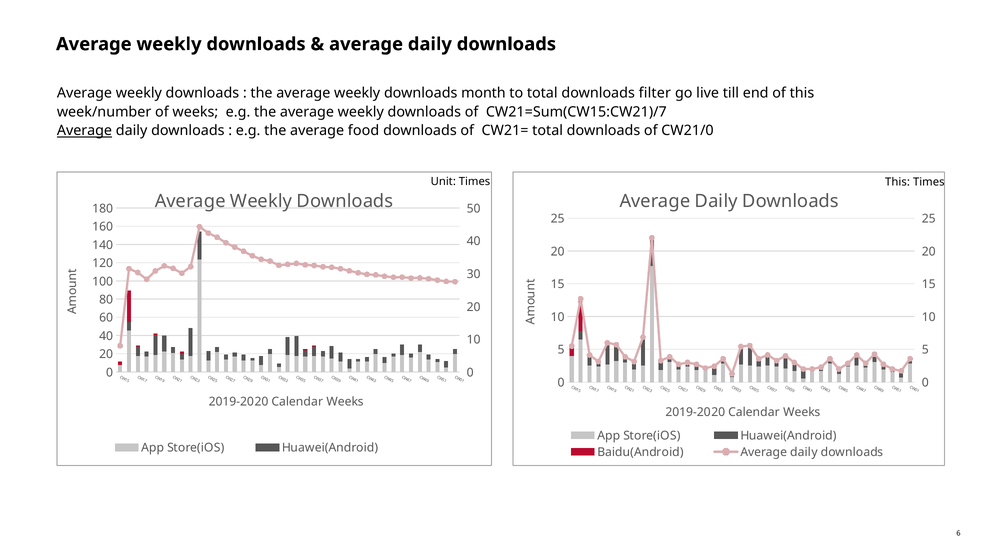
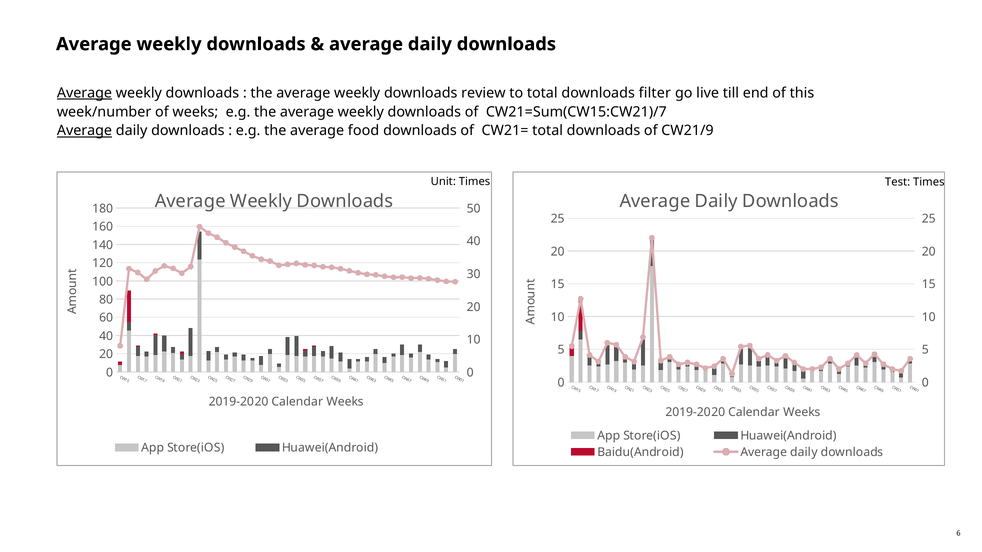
Average underline: none -> present (84, 93)
month: month -> review (483, 93)
CW21/0: CW21/0 -> CW21/9 (687, 131)
This: This -> Test (898, 182)
